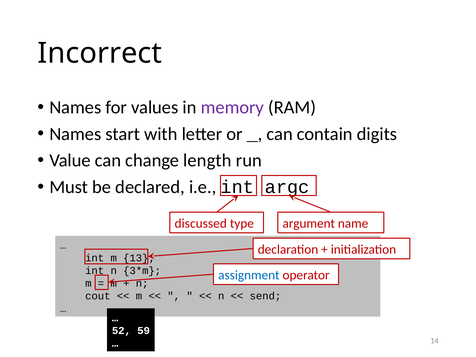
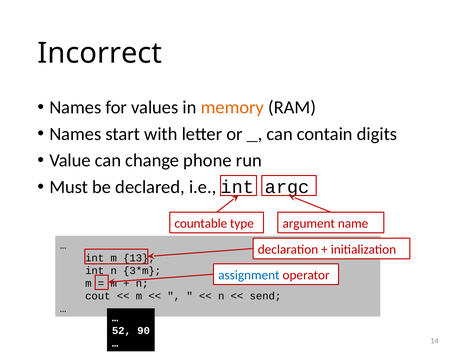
memory colour: purple -> orange (232, 107)
length: length -> phone (207, 161)
discussed: discussed -> countable (201, 223)
59: 59 -> 90 (144, 331)
